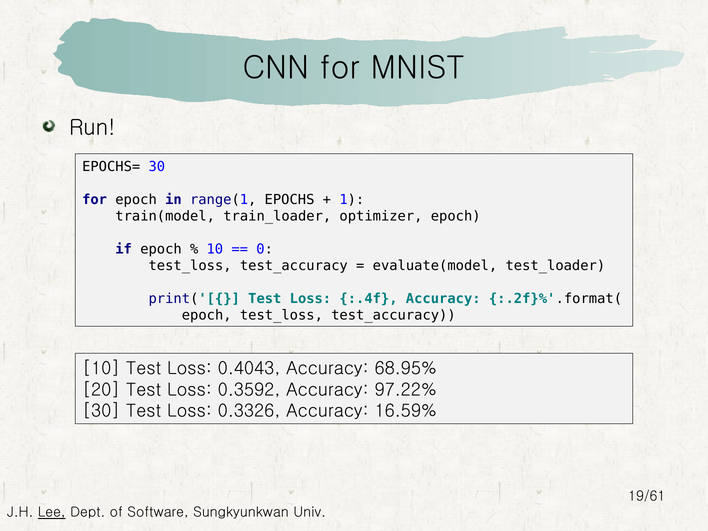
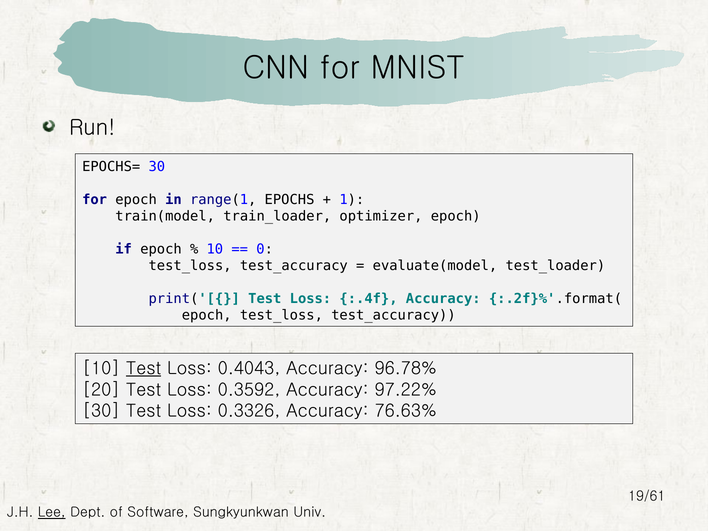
Test underline: none -> present (144, 369)
68.95%: 68.95% -> 96.78% (406, 369)
16.59%: 16.59% -> 76.63% (406, 411)
